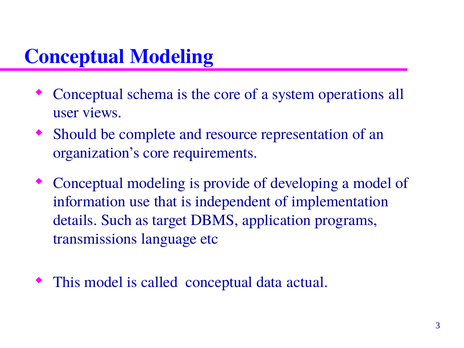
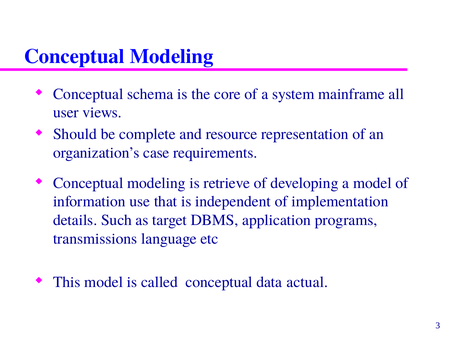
operations: operations -> mainframe (352, 94)
organization’s core: core -> case (156, 153)
provide: provide -> retrieve (227, 183)
